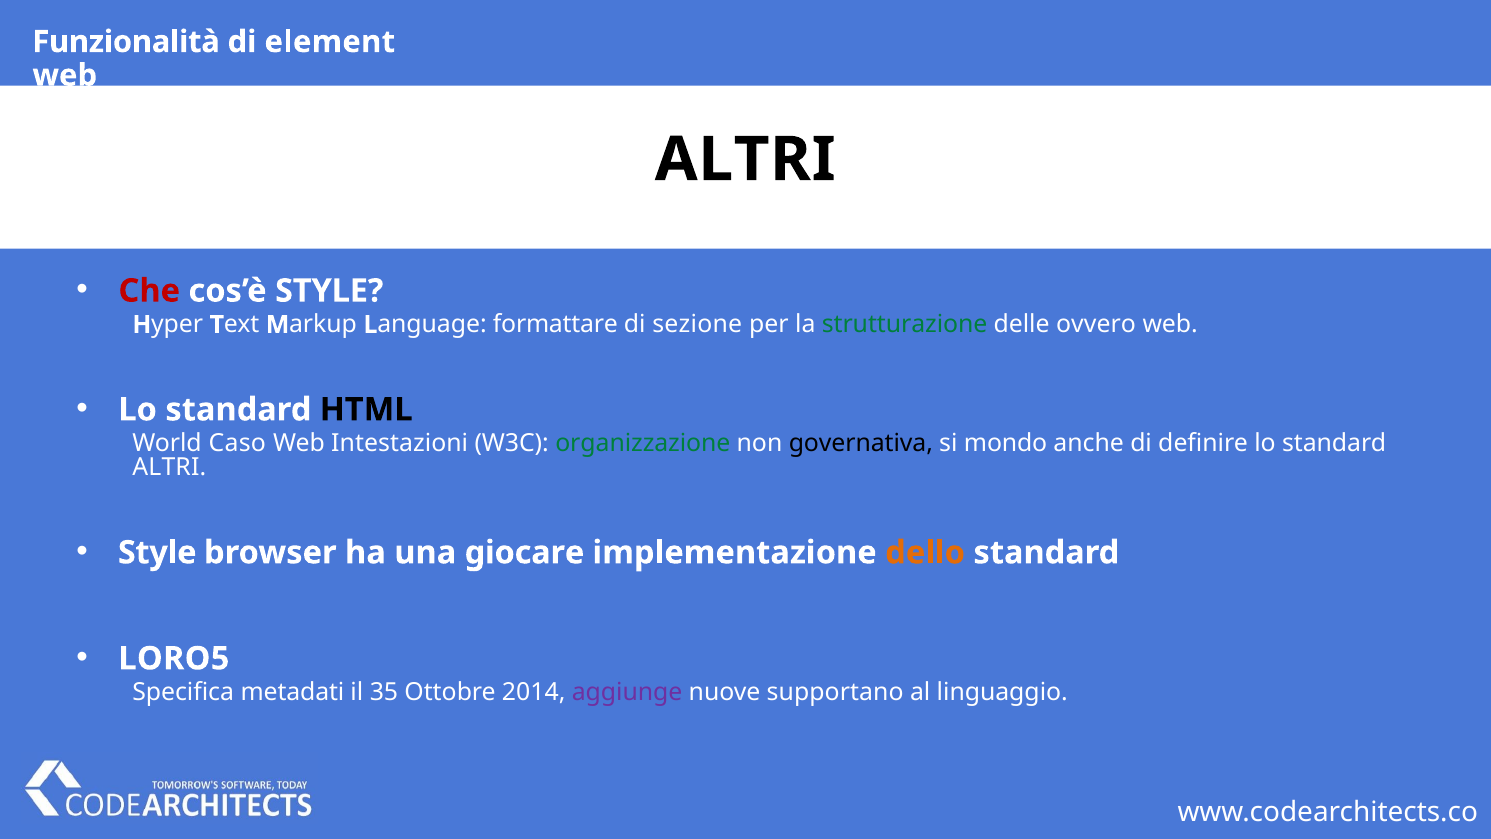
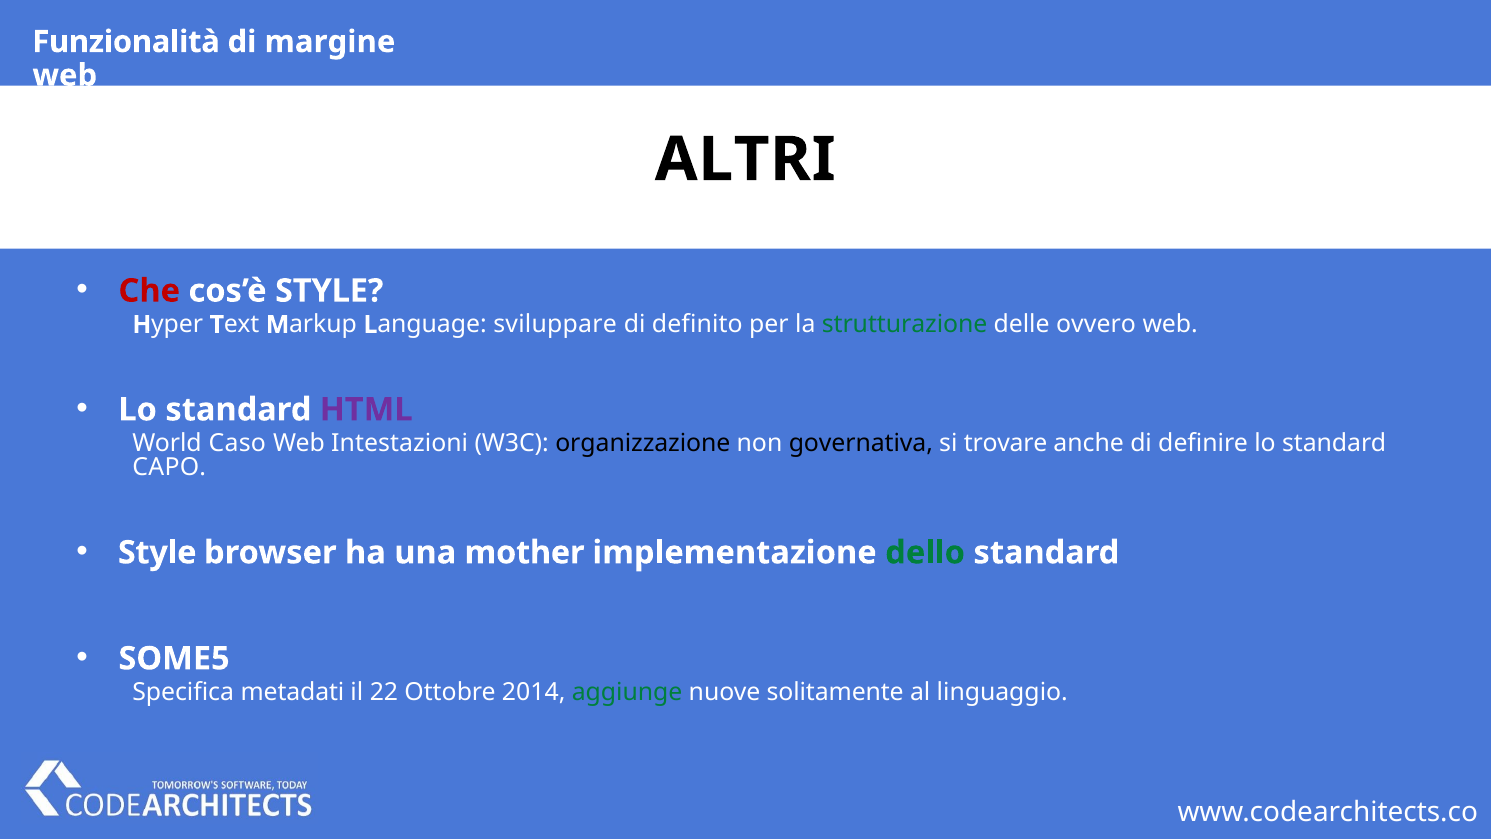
element: element -> margine (330, 42)
formattare: formattare -> sviluppare (555, 325)
sezione: sezione -> definito (697, 325)
HTML colour: black -> purple (366, 410)
organizzazione colour: green -> black (643, 443)
mondo: mondo -> trovare (1006, 443)
ALTRI: ALTRI -> CAPO (169, 467)
giocare: giocare -> mother (524, 552)
dello colour: orange -> green (925, 552)
LORO5: LORO5 -> SOME5 (174, 658)
35: 35 -> 22 (384, 692)
aggiunge colour: purple -> green (627, 692)
supportano: supportano -> solitamente (835, 692)
